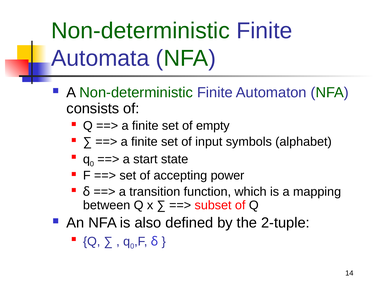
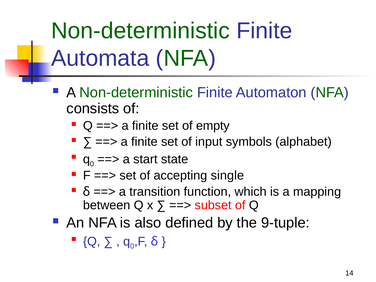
power: power -> single (227, 176)
2-tuple: 2-tuple -> 9-tuple (285, 223)
